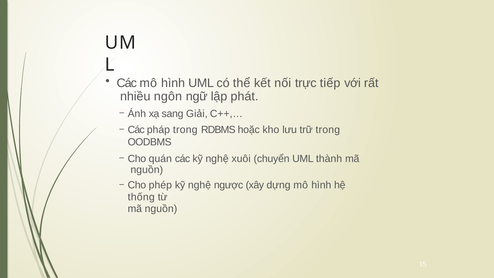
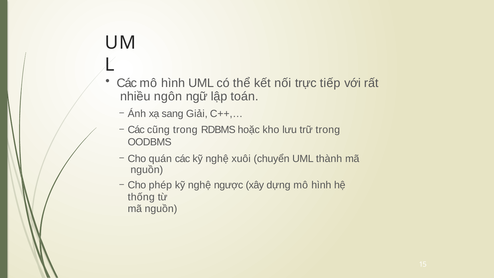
phát: phát -> toán (244, 96)
pháp: pháp -> cũng (158, 130)
